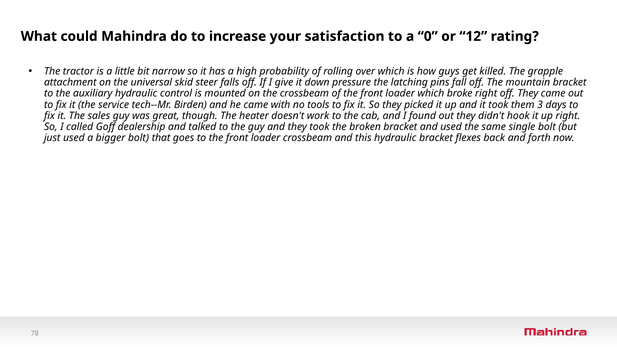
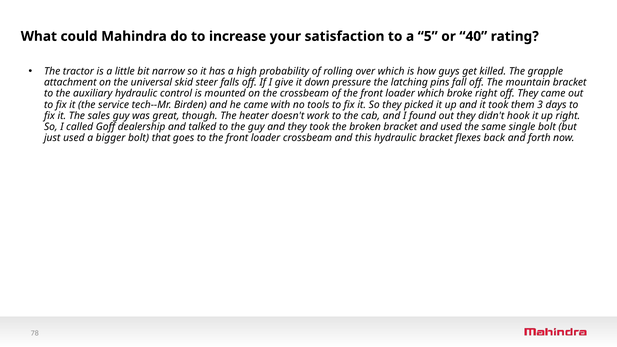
0: 0 -> 5 (428, 36)
12: 12 -> 40 (473, 36)
